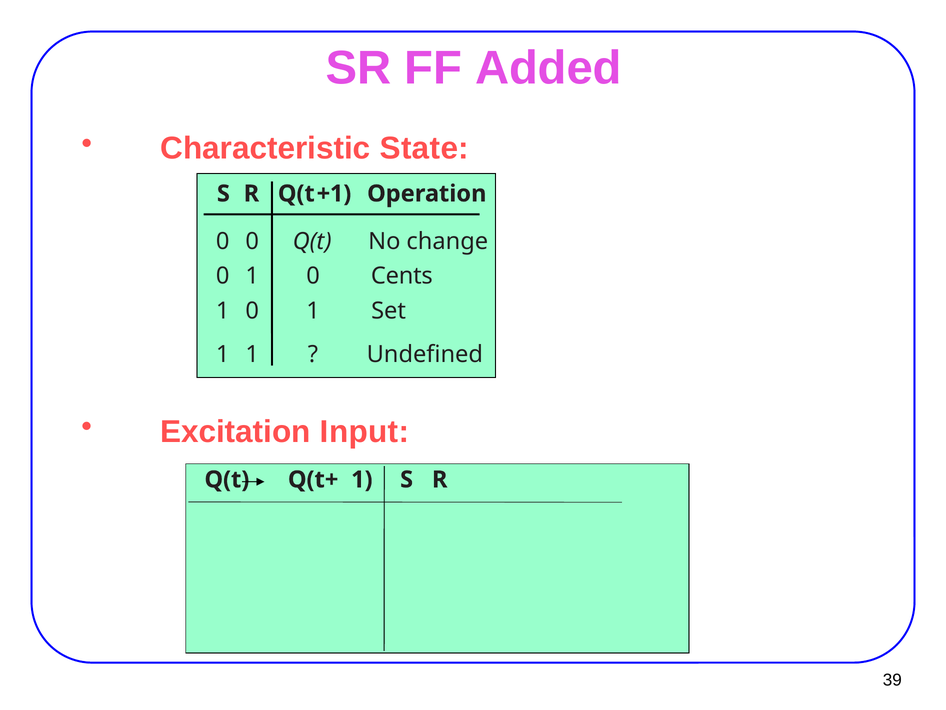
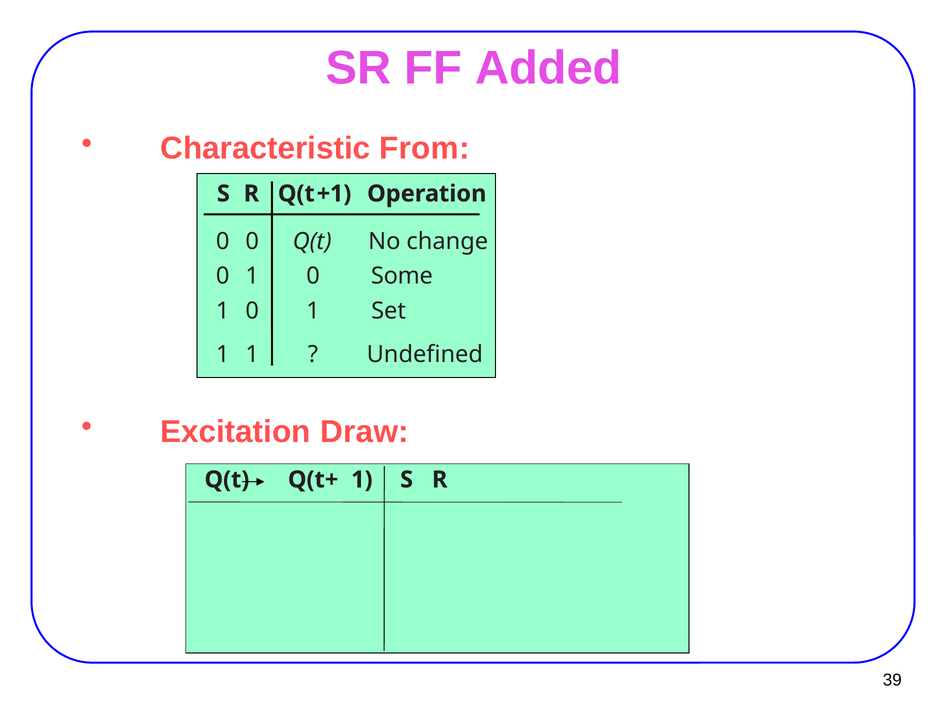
State: State -> From (424, 148)
Cents: Cents -> Some (402, 276)
Input: Input -> Draw (364, 431)
